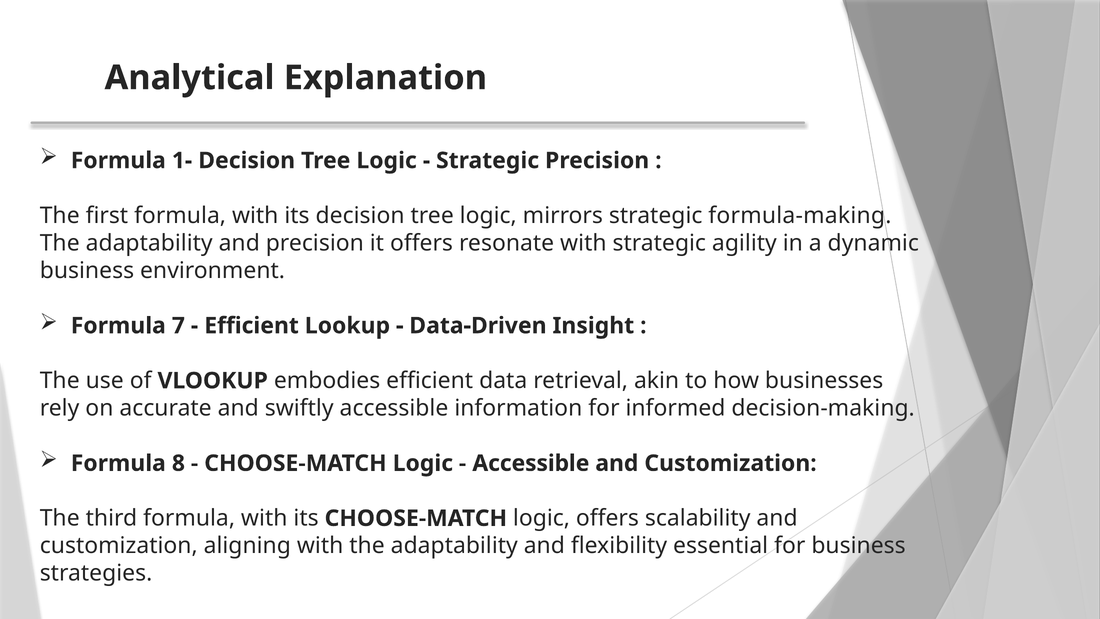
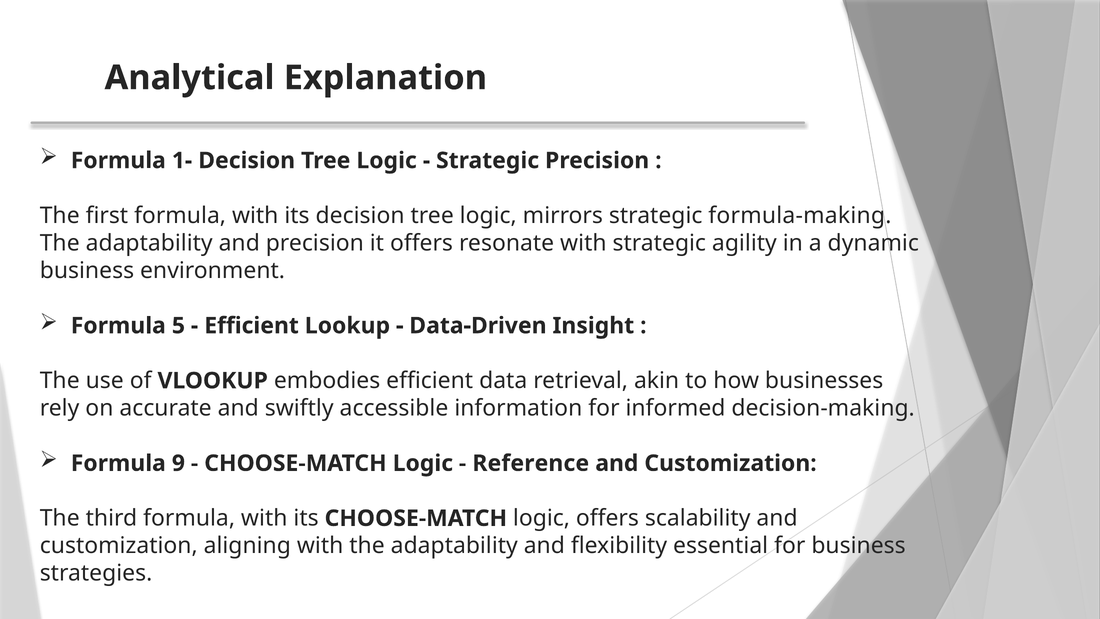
7: 7 -> 5 (178, 326)
8: 8 -> 9 (178, 463)
Accessible: Accessible -> Reference (531, 463)
